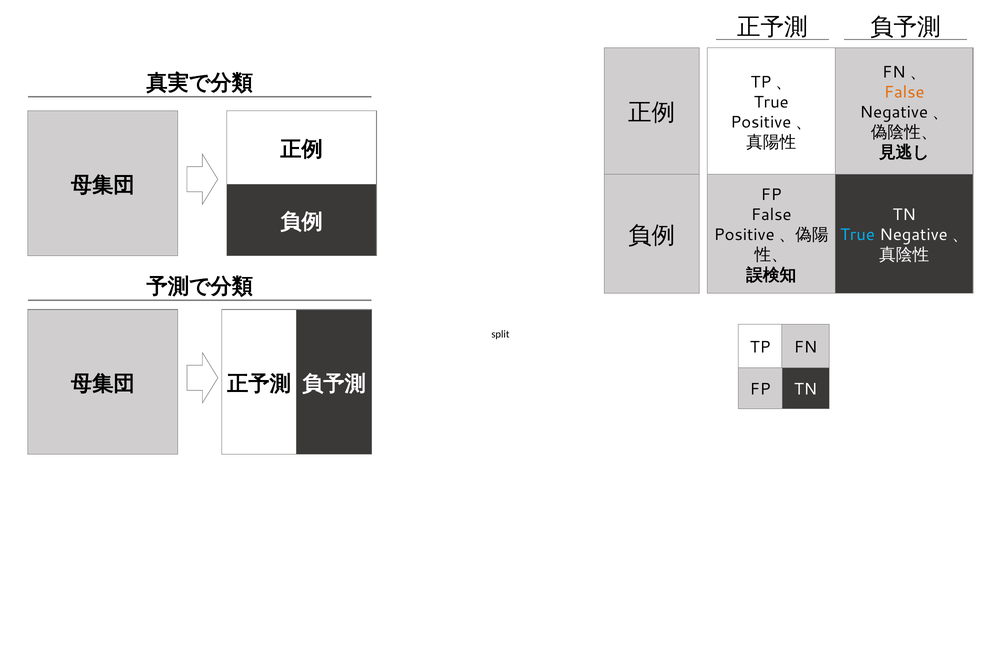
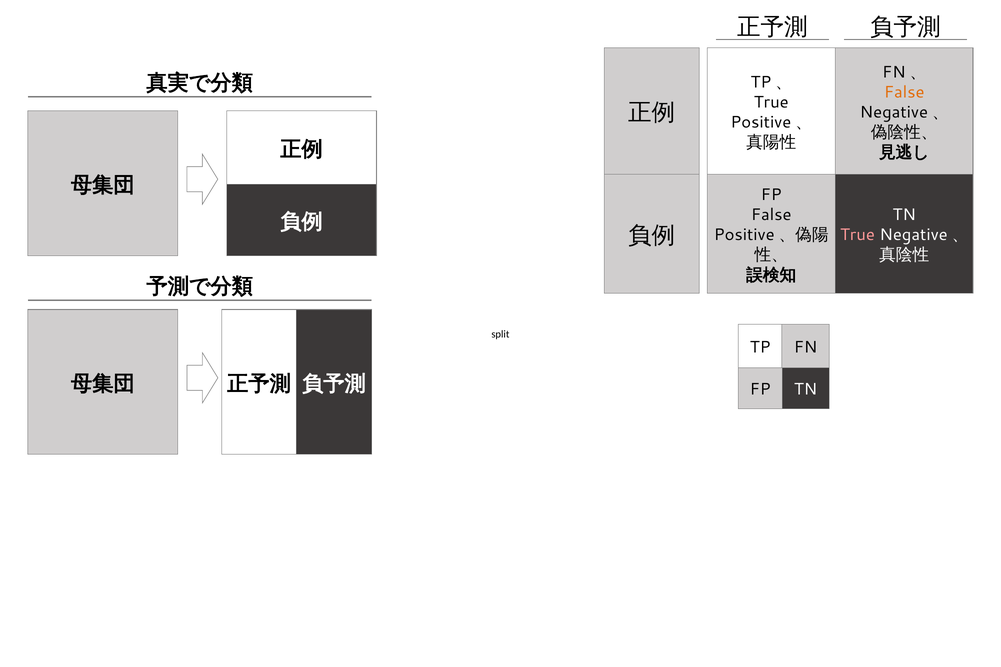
True colour: light blue -> pink (857, 235)
